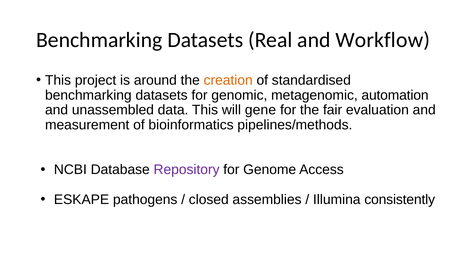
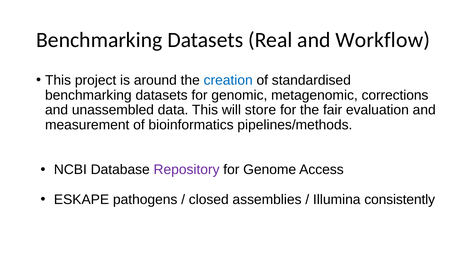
creation colour: orange -> blue (228, 80)
automation: automation -> corrections (395, 95)
gene: gene -> store (260, 110)
